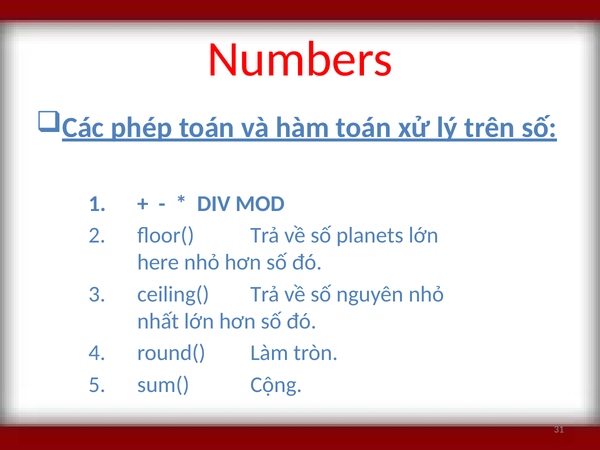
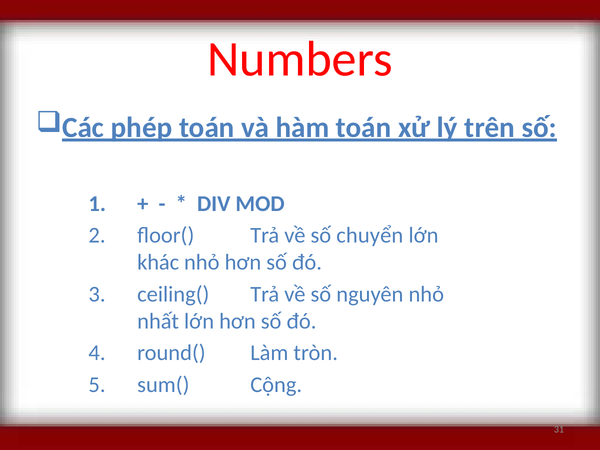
planets: planets -> chuyển (370, 235)
here: here -> khác (158, 263)
